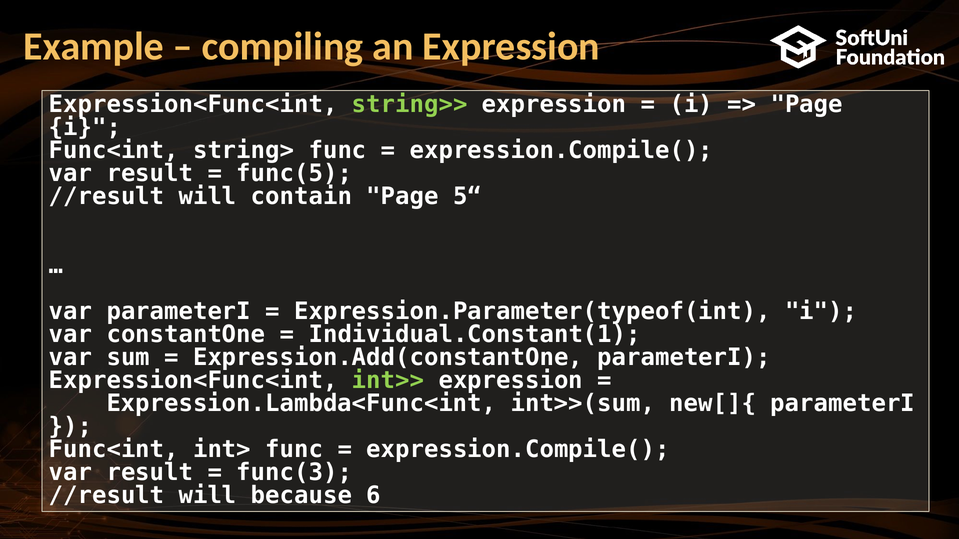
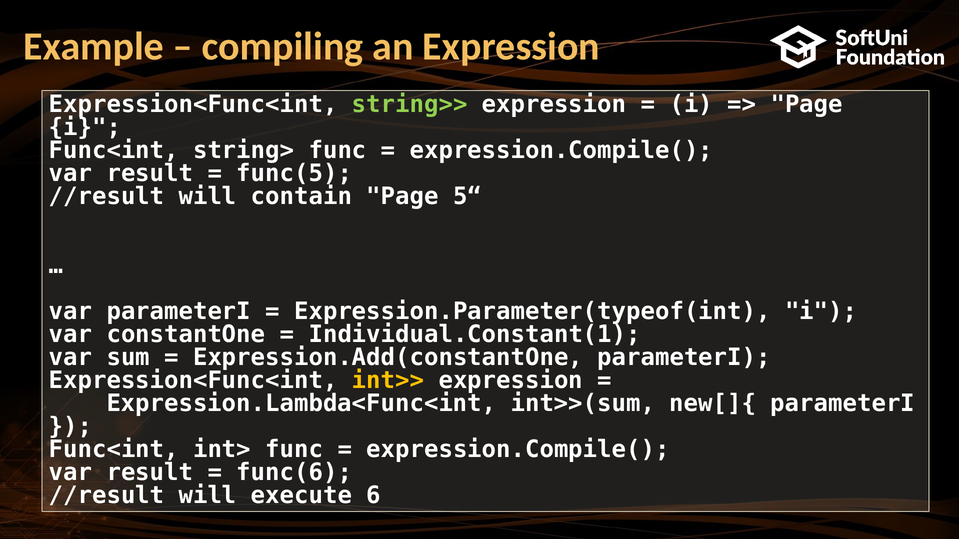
int>> colour: light green -> yellow (388, 381)
func(3: func(3 -> func(6 (294, 473)
because: because -> execute (301, 496)
